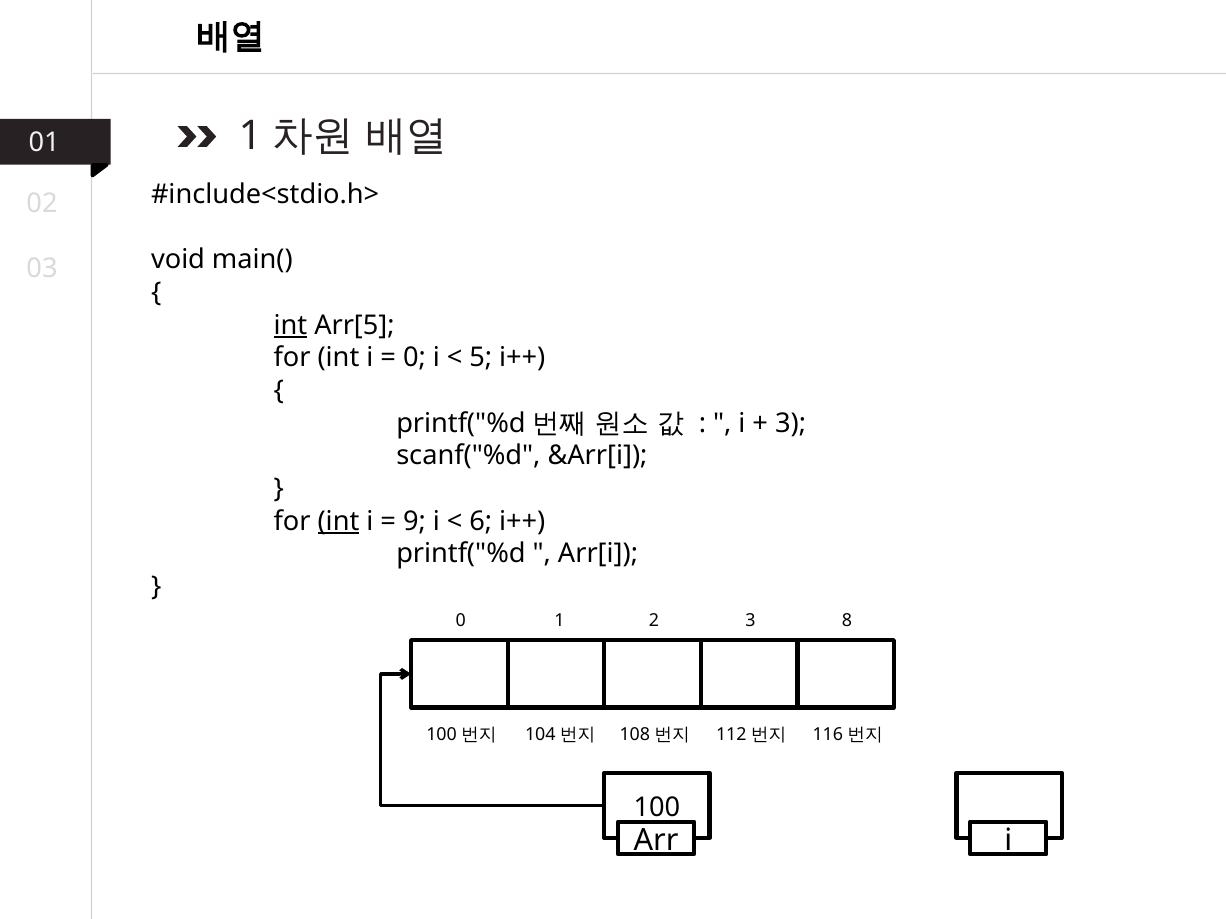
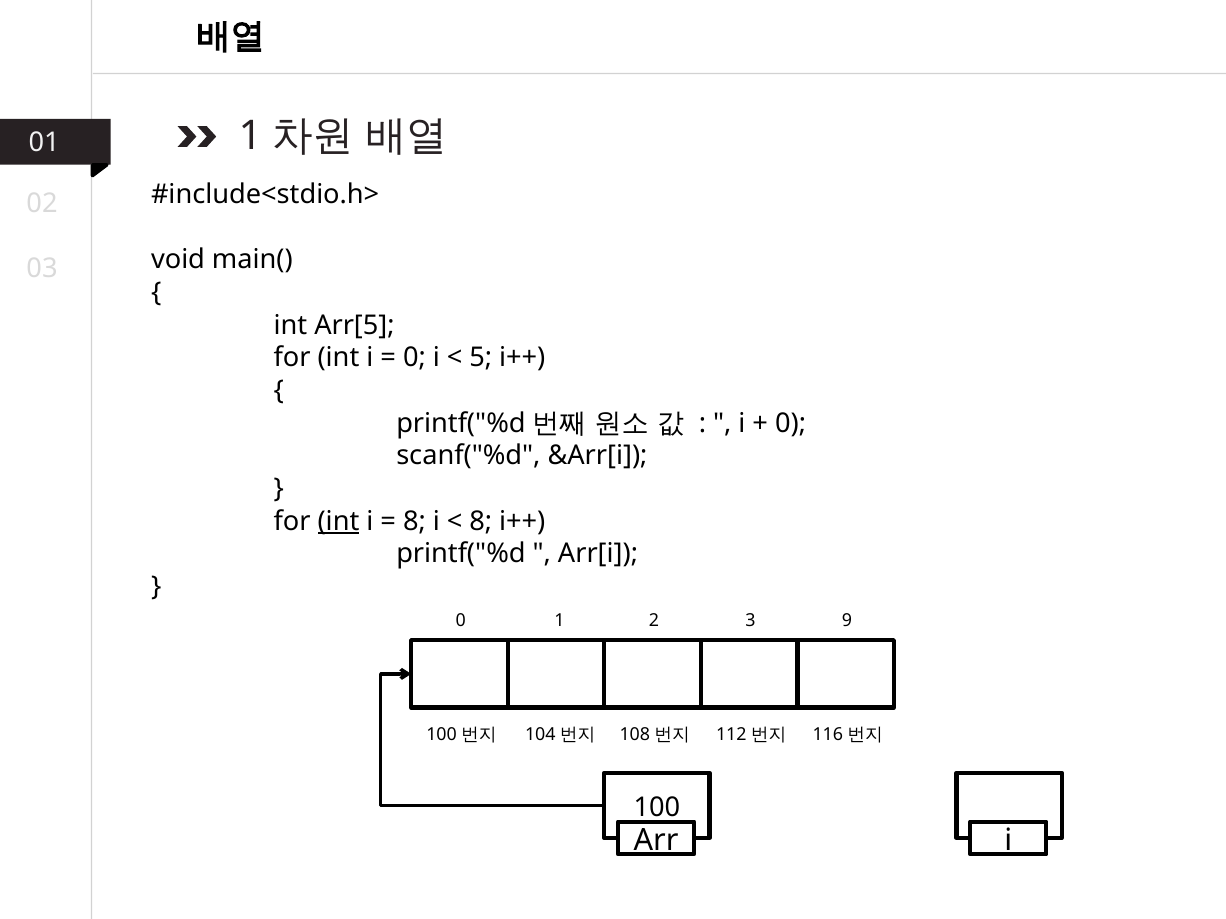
int underline: present -> none (291, 325)
3: 3 -> 0 (791, 423)
9: 9 -> 8 (414, 521)
6: 6 -> 8 (481, 521)
8: 8 -> 9 (847, 621)
